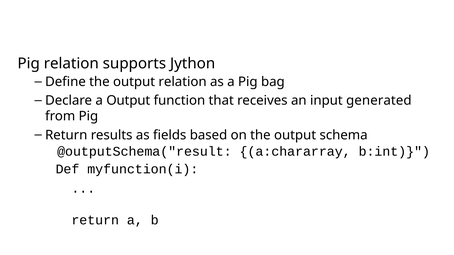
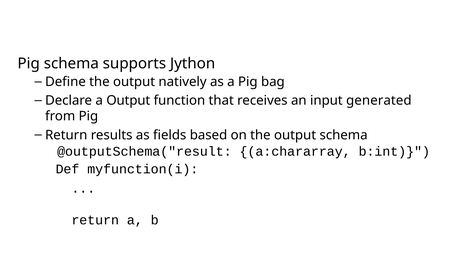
Pig relation: relation -> schema (71, 64)
output relation: relation -> natively (183, 82)
